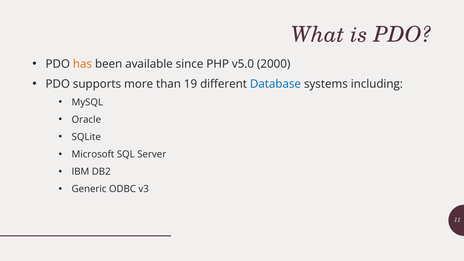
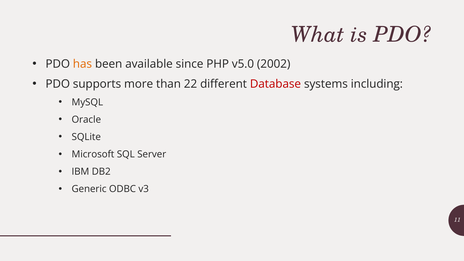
2000: 2000 -> 2002 (274, 64)
19: 19 -> 22 (191, 84)
Database colour: blue -> red (275, 84)
